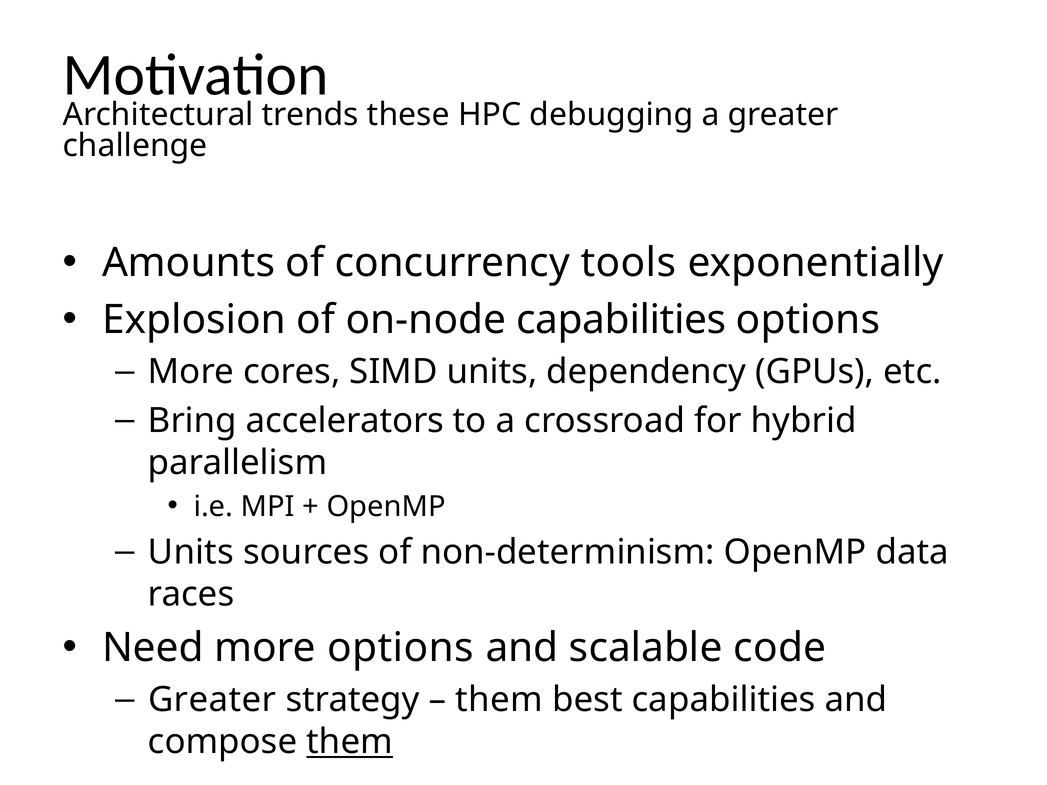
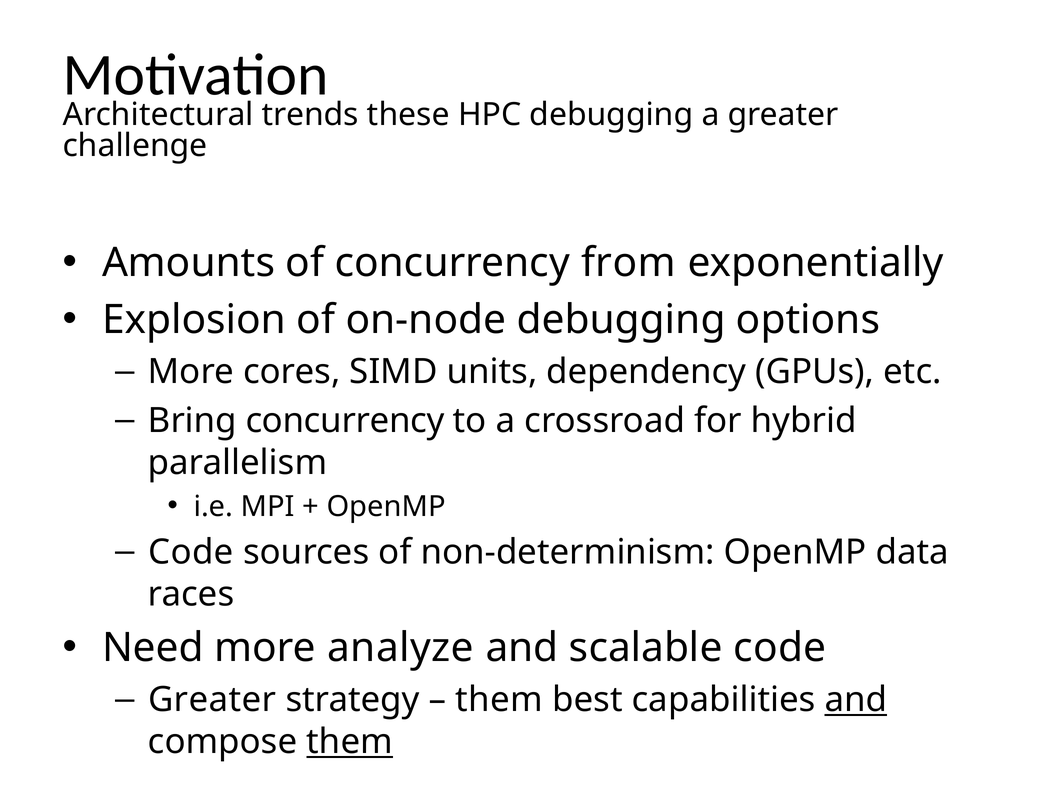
tools: tools -> from (628, 263)
on-node capabilities: capabilities -> debugging (621, 320)
Bring accelerators: accelerators -> concurrency (345, 421)
Units: Units -> Code (191, 552)
more options: options -> analyze (401, 648)
and underline: none -> present (856, 700)
